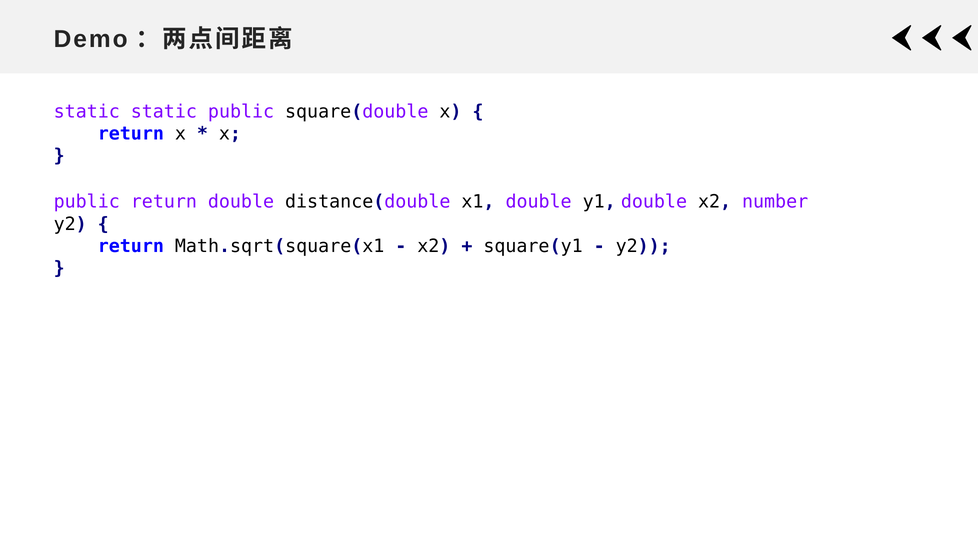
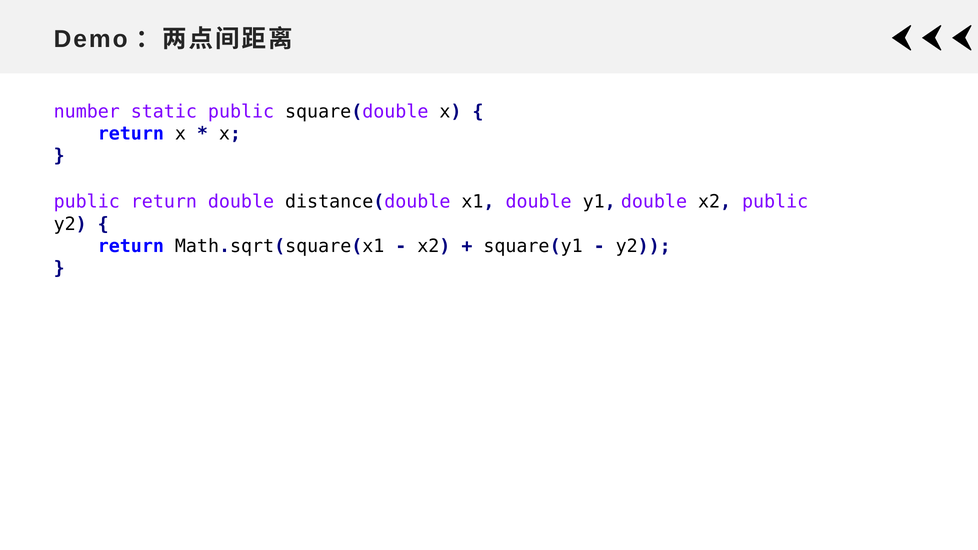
static: static -> number (87, 112)
x2 number: number -> public (775, 202)
